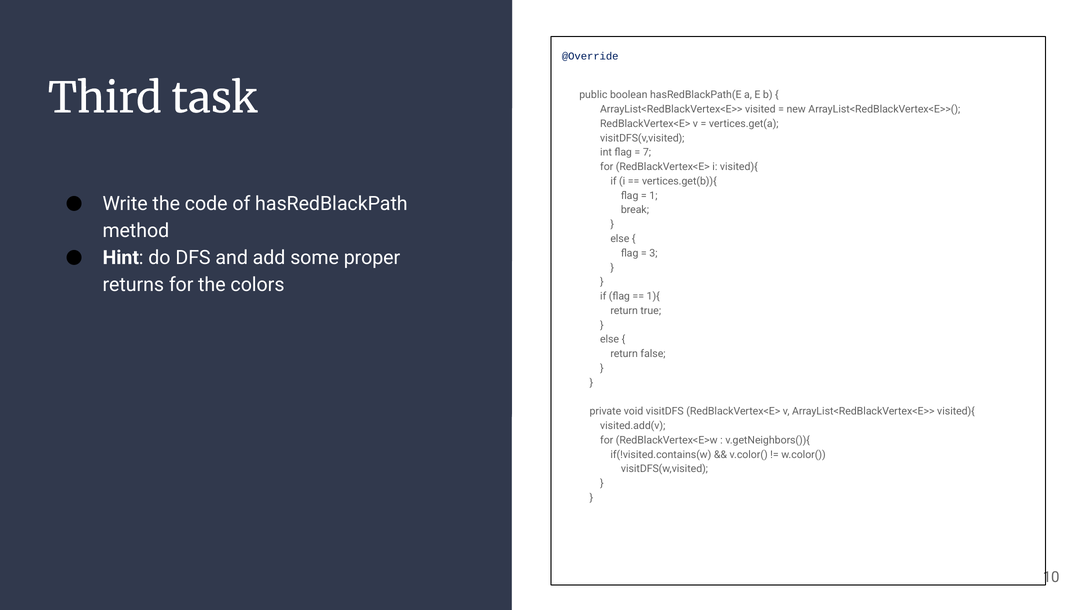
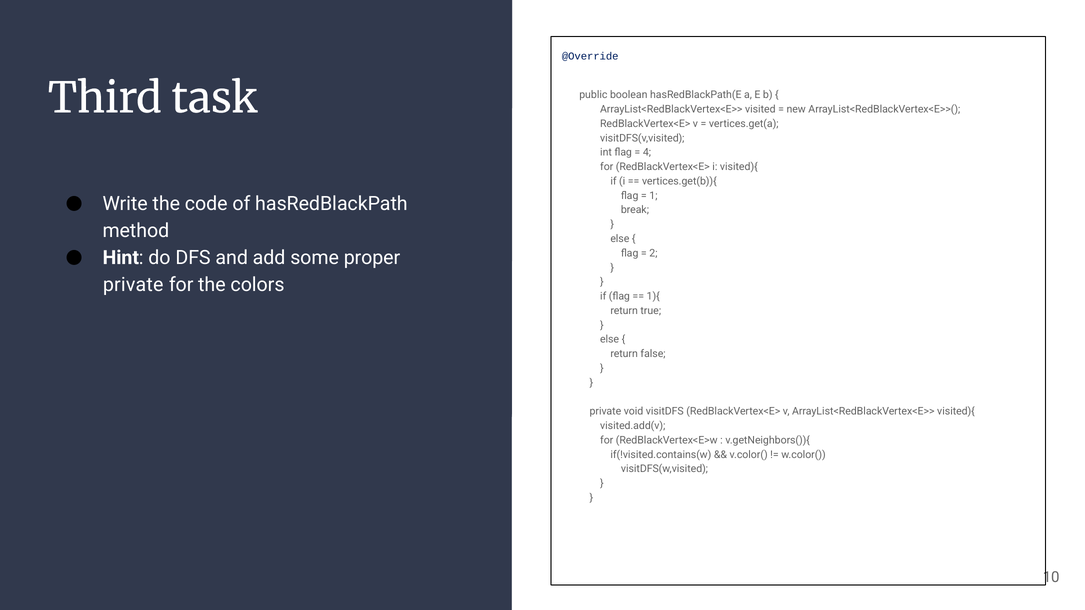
7: 7 -> 4 (647, 153)
3: 3 -> 2 (653, 253)
returns: returns -> private (133, 285)
